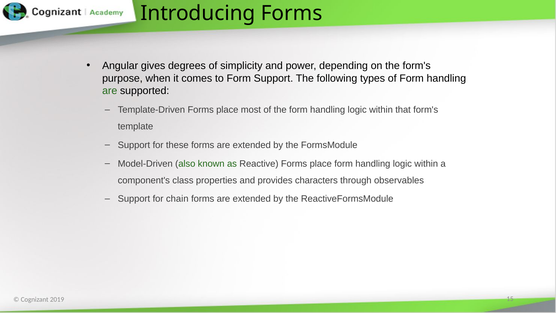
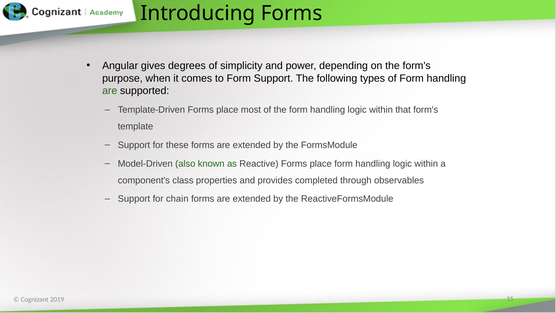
characters: characters -> completed (316, 180)
